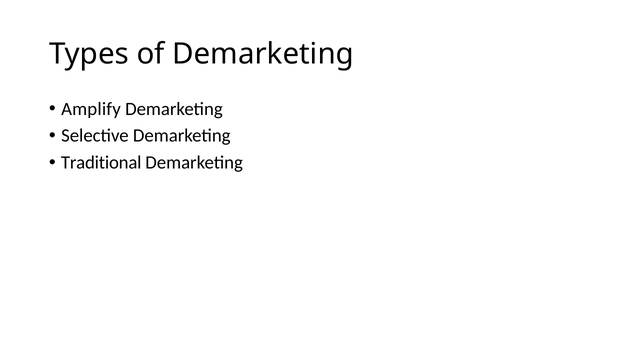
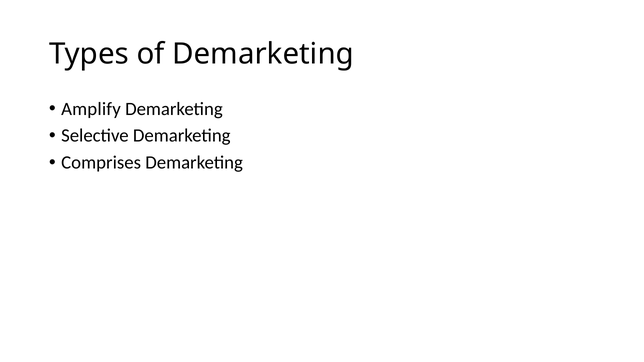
Traditional: Traditional -> Comprises (101, 163)
